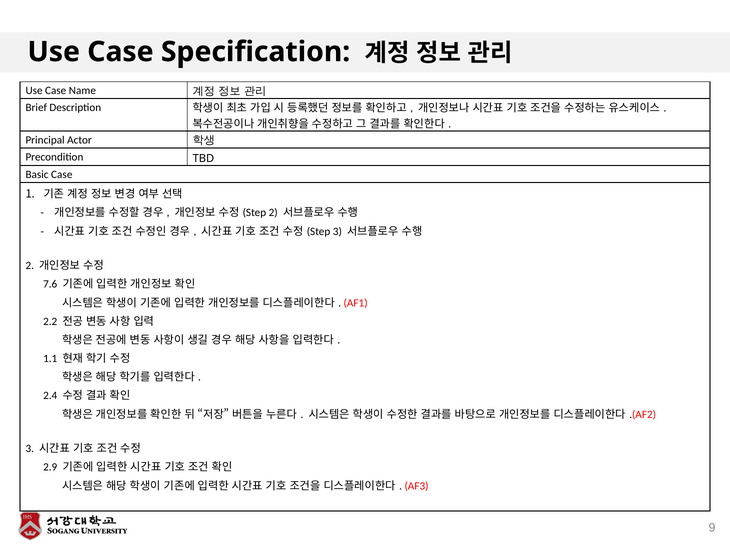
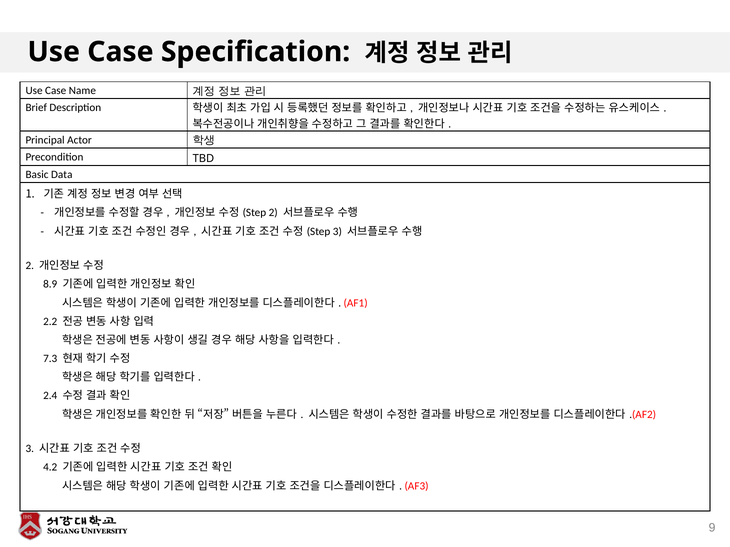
Basic Case: Case -> Data (62, 175)
7.6: 7.6 -> 8.9 (50, 285)
1.1: 1.1 -> 7.3 (50, 359)
2.9: 2.9 -> 4.2 (50, 468)
